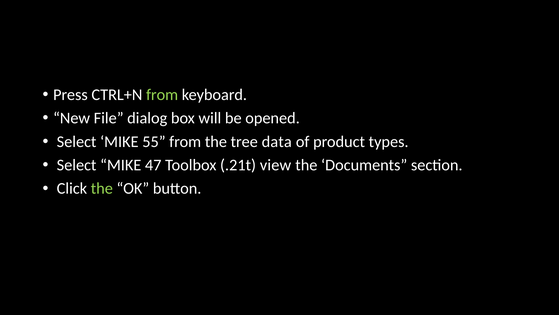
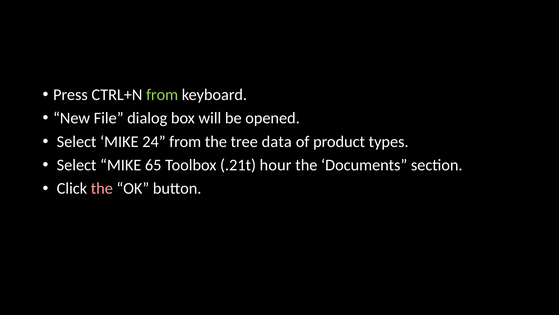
55: 55 -> 24 (154, 141)
47: 47 -> 65 (153, 165)
view: view -> hour (276, 165)
the colour: light green -> pink (102, 188)
